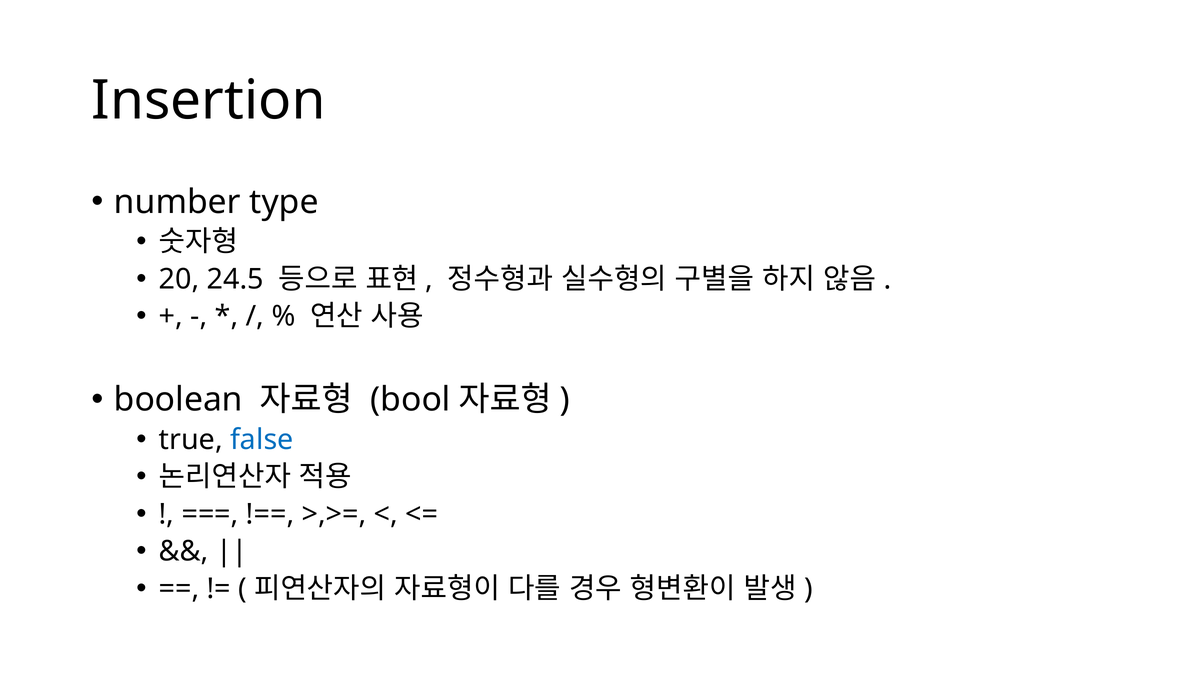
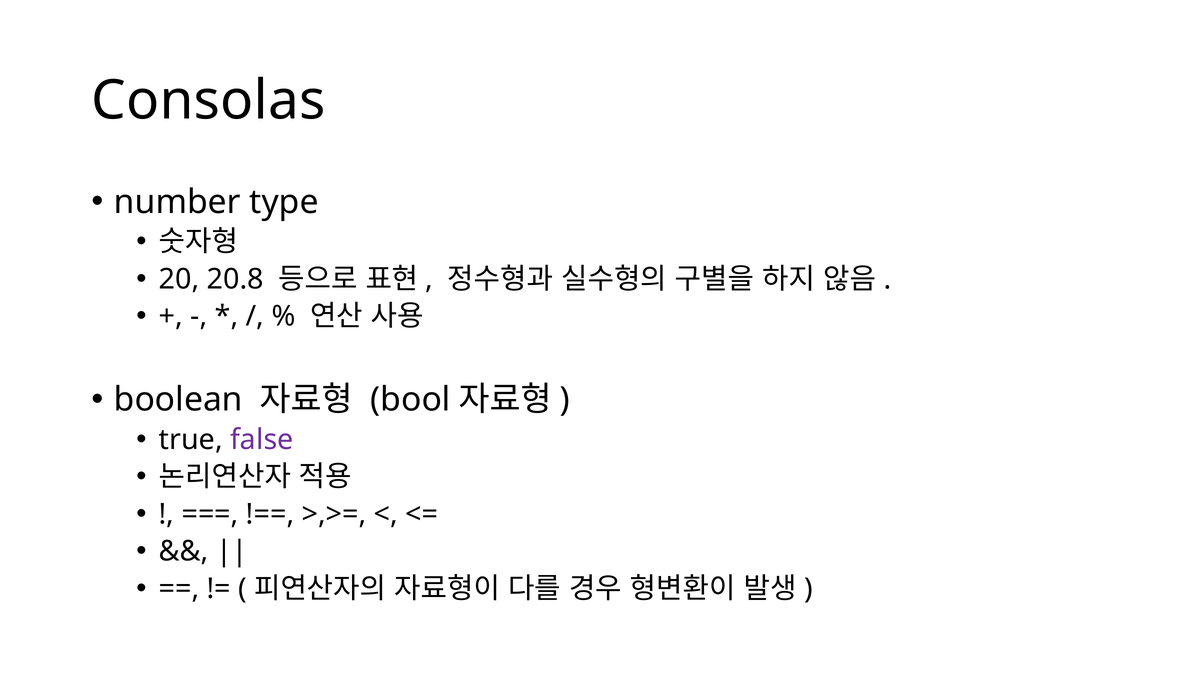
Insertion: Insertion -> Consolas (208, 101)
24.5: 24.5 -> 20.8 (235, 279)
false colour: blue -> purple (262, 440)
